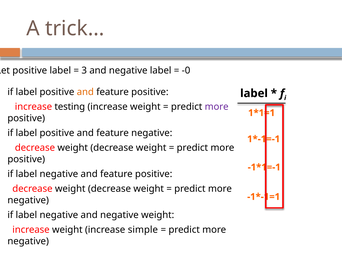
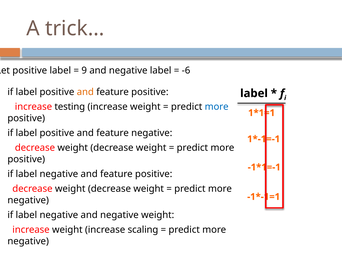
3: 3 -> 9 (84, 70)
-0: -0 -> -6 (186, 70)
more colour: purple -> blue (217, 107)
simple: simple -> scaling (143, 229)
